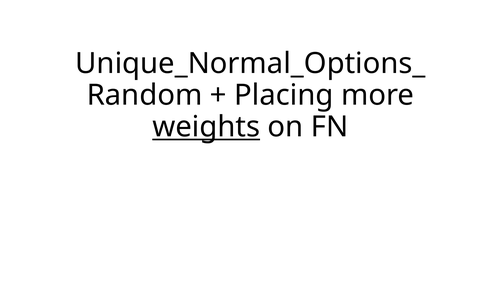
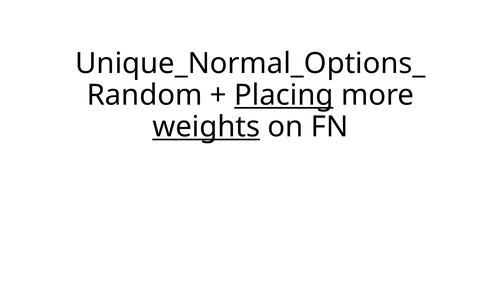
Placing underline: none -> present (284, 95)
